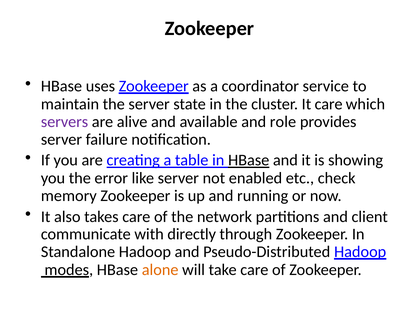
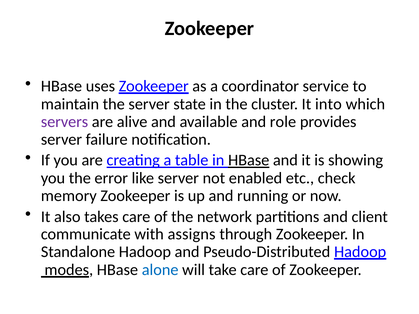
It care: care -> into (328, 104)
directly: directly -> assigns (192, 234)
alone colour: orange -> blue (160, 270)
